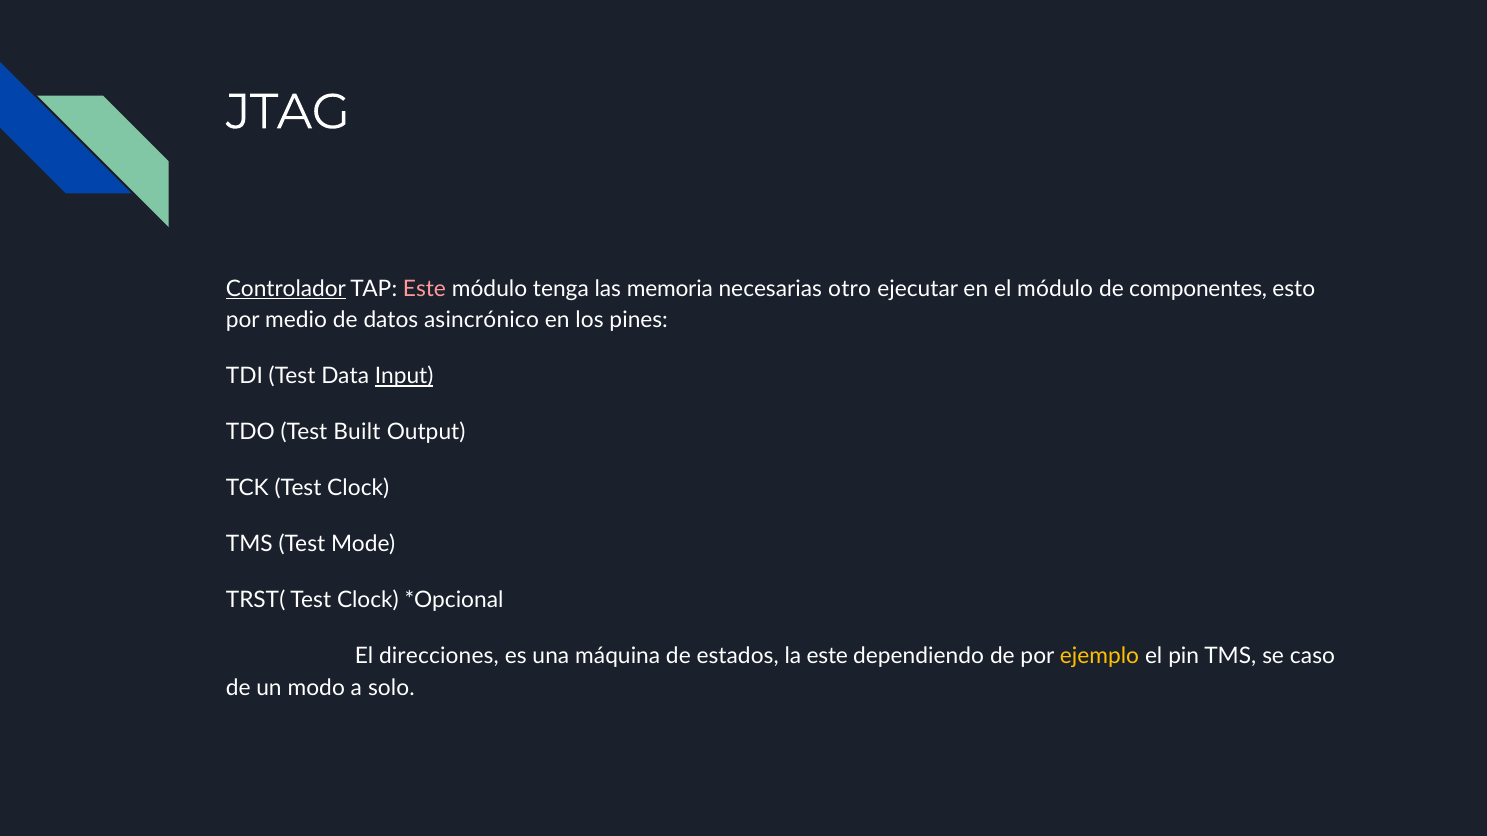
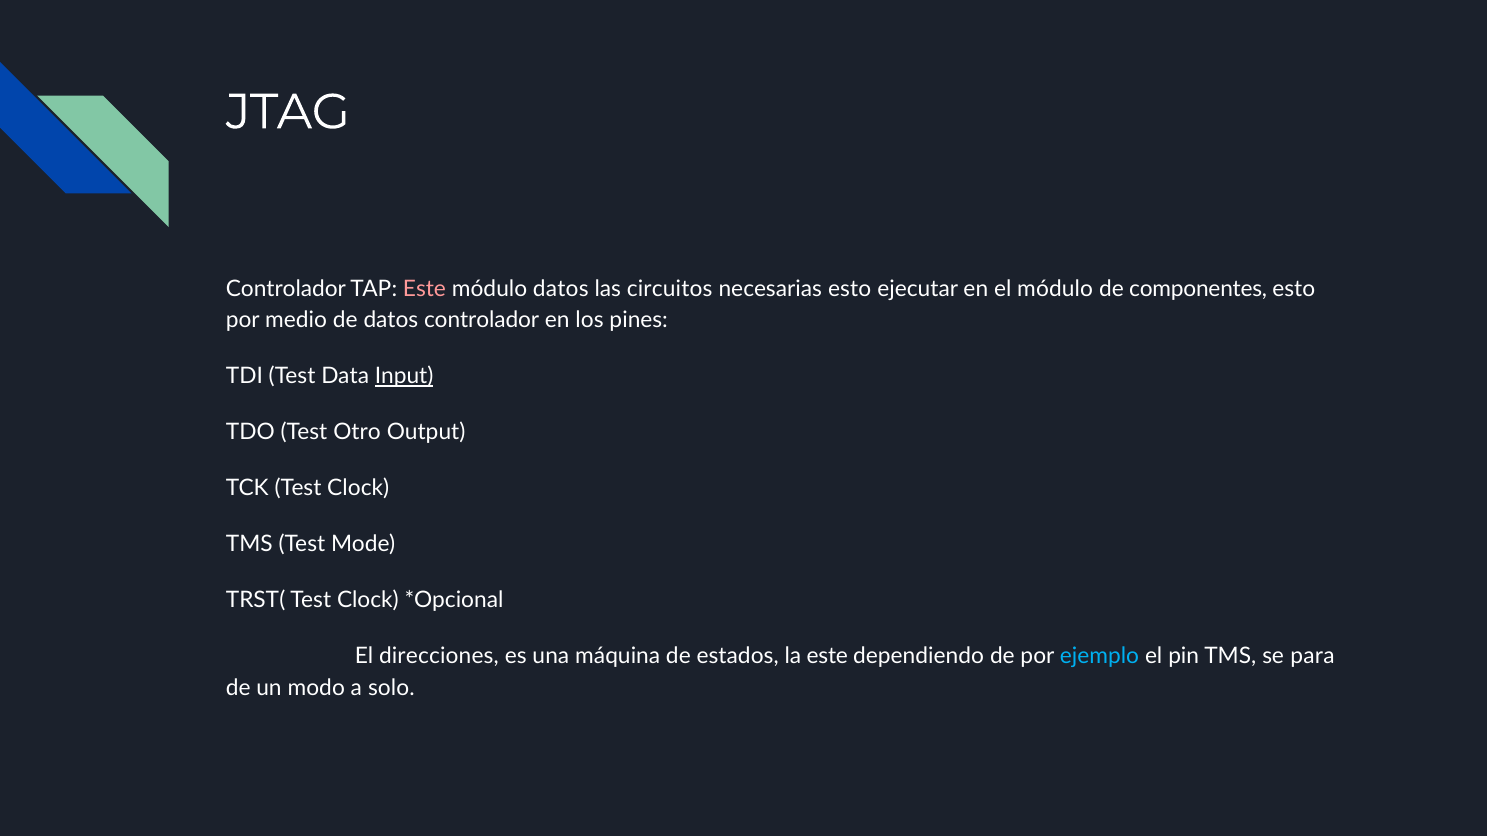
Controlador underline: present -> none (286, 289)
módulo tenga: tenga -> datos (561, 289)
memoria: memoria -> circuitos (670, 289)
necesarias otro: otro -> esto (850, 289)
datos asincrónico: asincrónico -> controlador (482, 320)
Built: Built -> Otro (357, 433)
ejemplo colour: yellow -> light blue (1099, 657)
caso: caso -> para (1312, 657)
